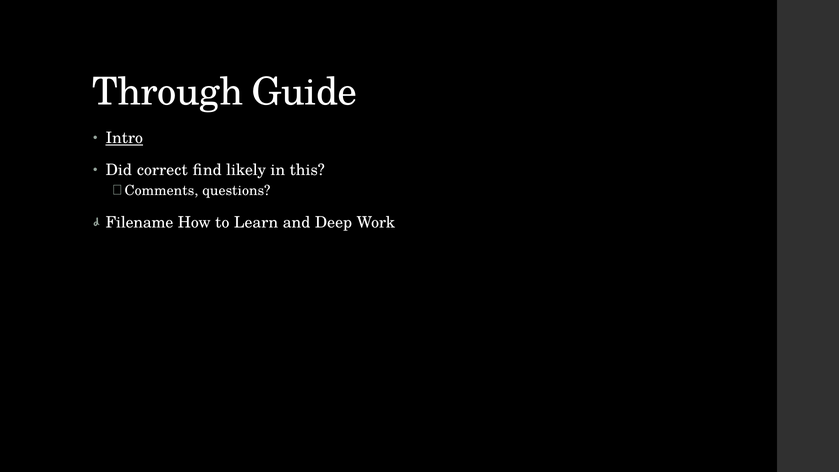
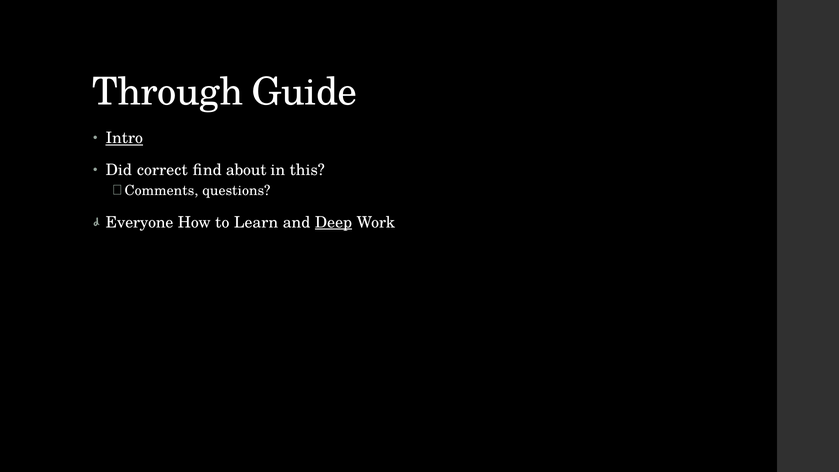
likely: likely -> about (246, 170)
Filename: Filename -> Everyone (139, 222)
Deep underline: none -> present (334, 222)
